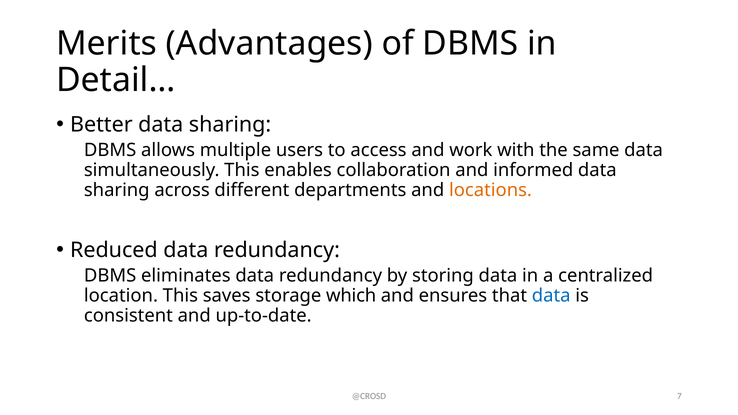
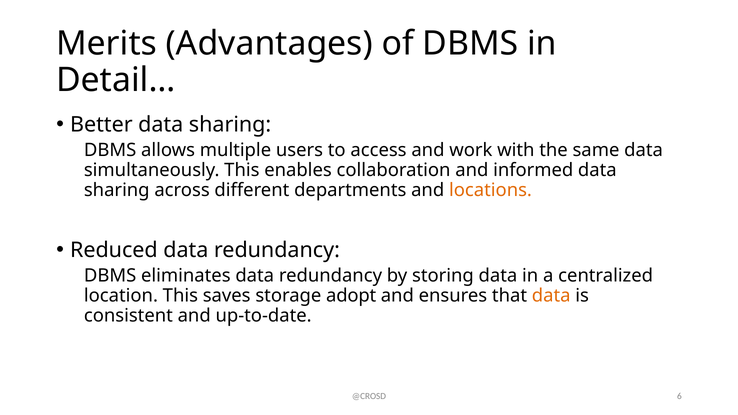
which: which -> adopt (351, 296)
data colour: blue -> orange (551, 296)
7: 7 -> 6 (679, 396)
